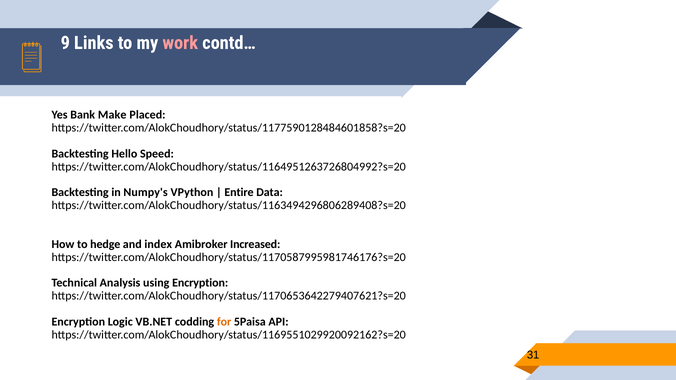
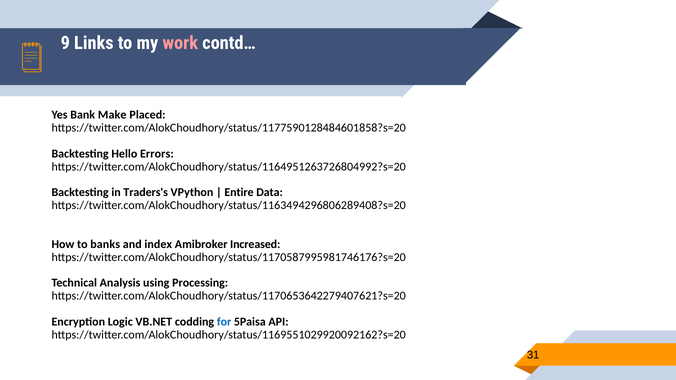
Speed: Speed -> Errors (157, 154)
Numpy's: Numpy's -> Traders's (146, 193)
hedge: hedge -> banks (105, 244)
using Encryption: Encryption -> Processing (200, 283)
for colour: orange -> blue (224, 322)
